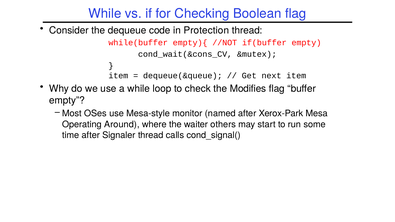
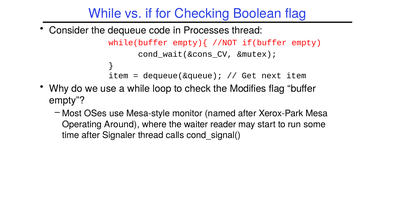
Protection: Protection -> Processes (206, 30)
others: others -> reader (223, 124)
